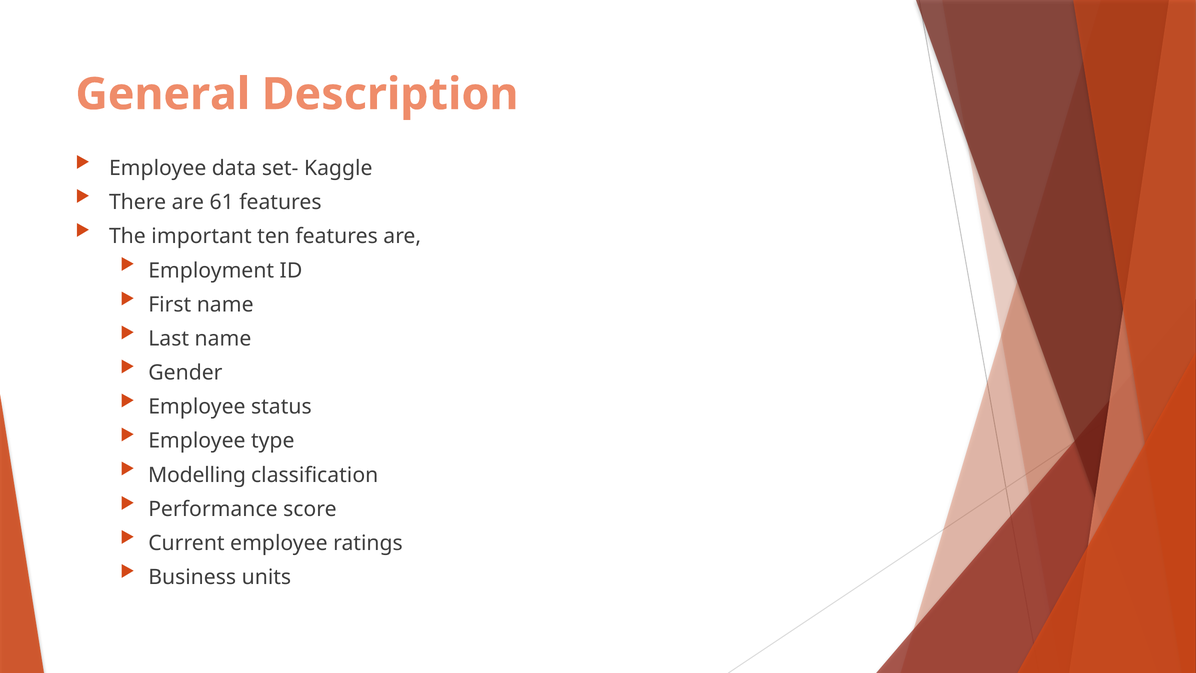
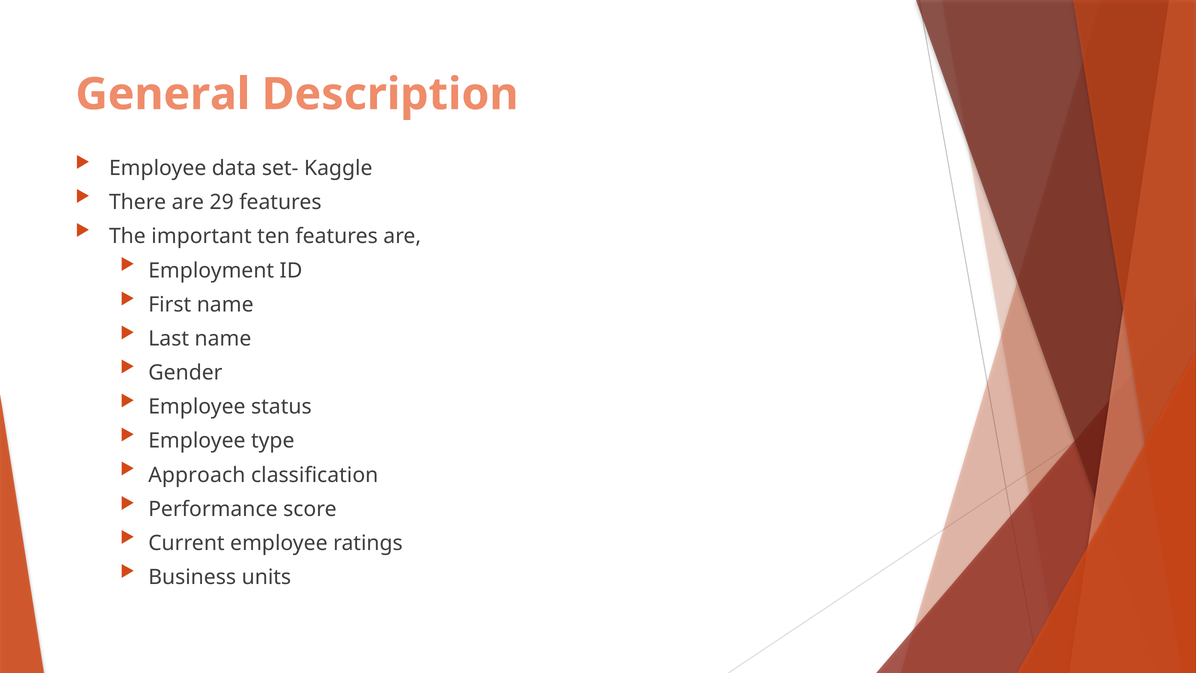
61: 61 -> 29 (222, 202)
Modelling: Modelling -> Approach (197, 475)
